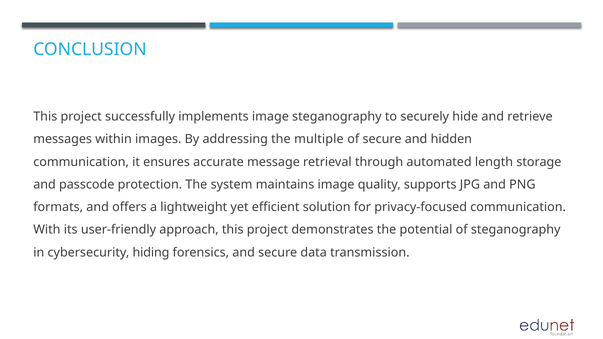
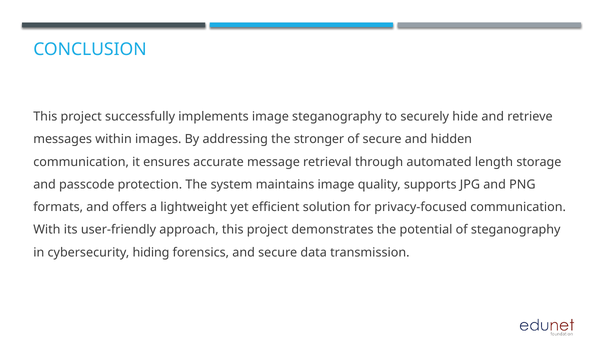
multiple: multiple -> stronger (319, 139)
